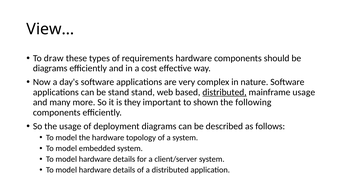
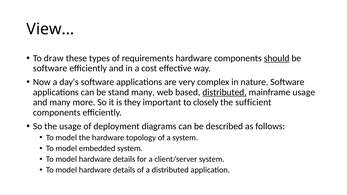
should underline: none -> present (277, 58)
diagrams: diagrams -> software (50, 68)
stand stand: stand -> many (143, 92)
shown: shown -> closely (206, 102)
following: following -> sufficient (253, 102)
